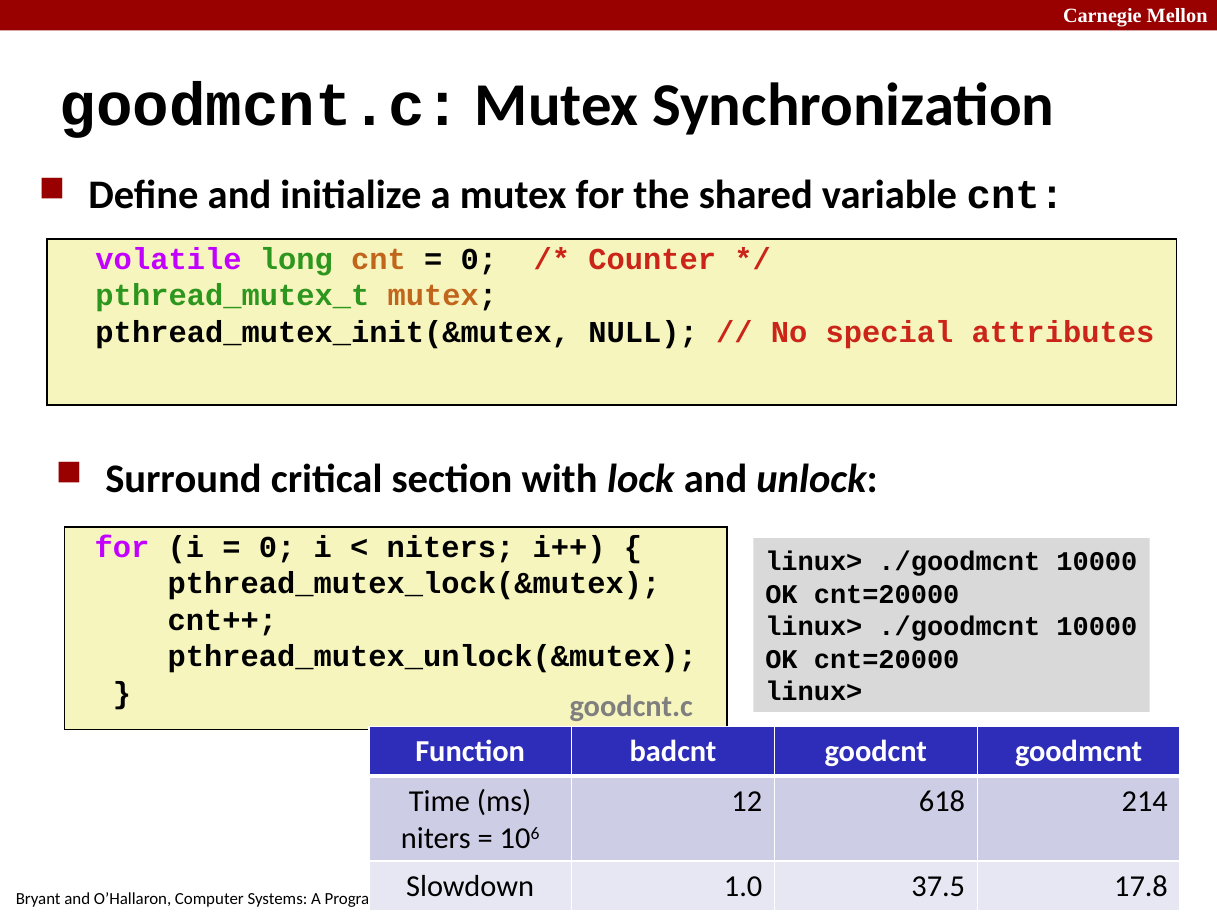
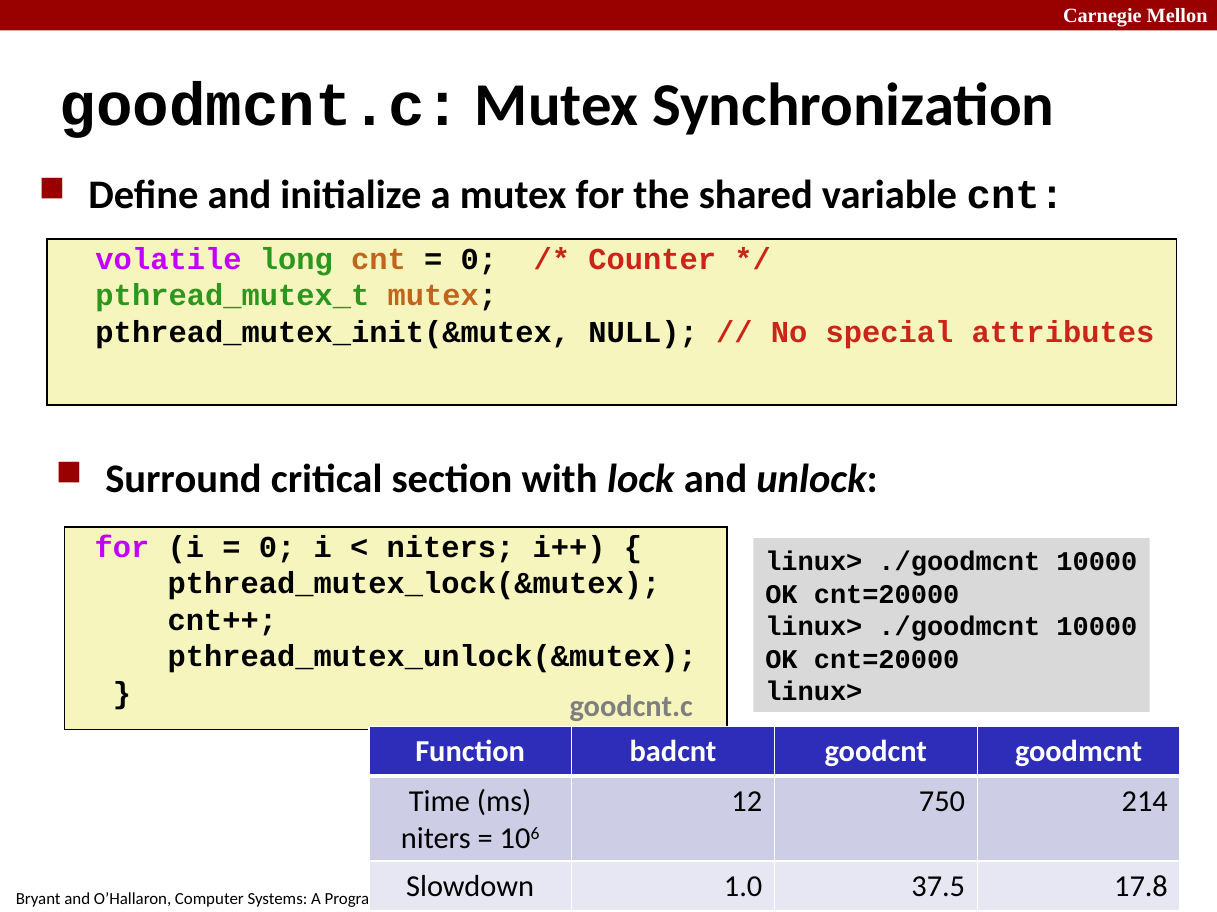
618: 618 -> 750 (942, 802)
